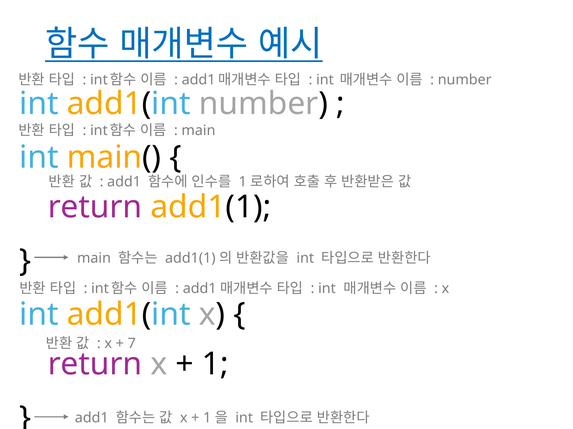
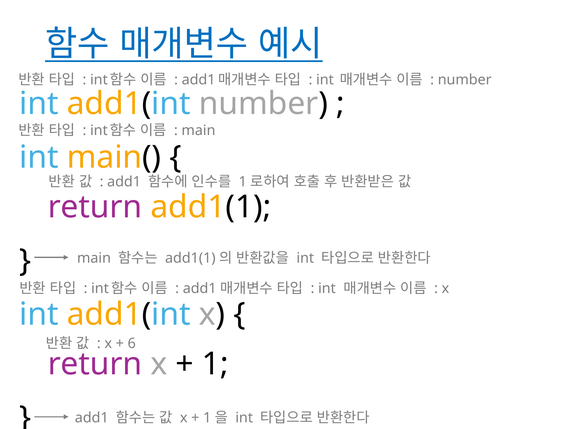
7: 7 -> 6 (132, 344)
